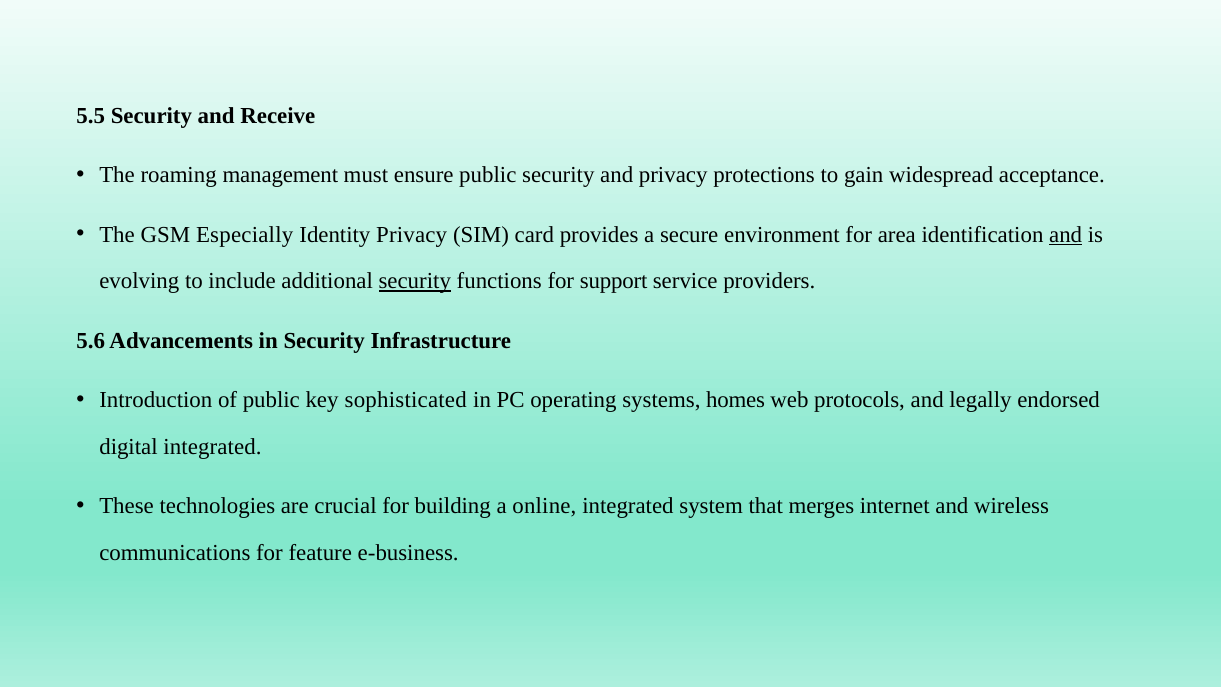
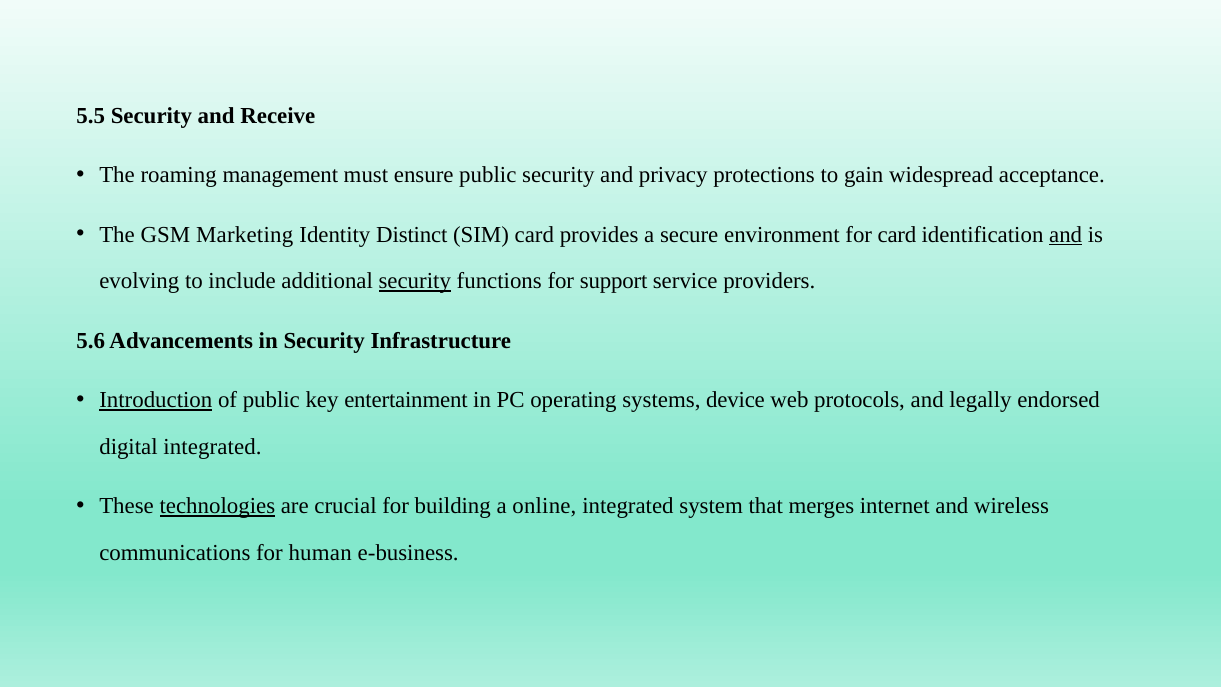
Especially: Especially -> Marketing (245, 234)
Identity Privacy: Privacy -> Distinct (412, 234)
for area: area -> card (897, 234)
Introduction underline: none -> present (156, 400)
sophisticated: sophisticated -> entertainment (406, 400)
homes: homes -> device (736, 400)
technologies underline: none -> present (217, 506)
feature: feature -> human (320, 553)
